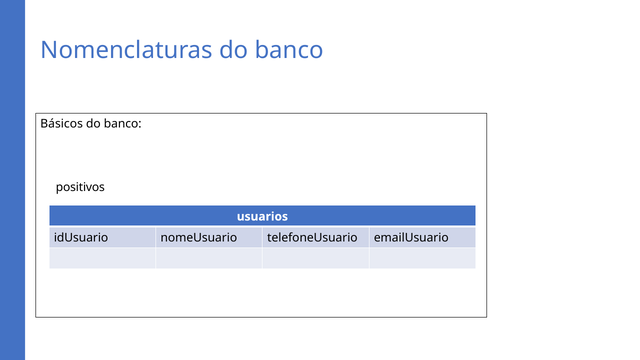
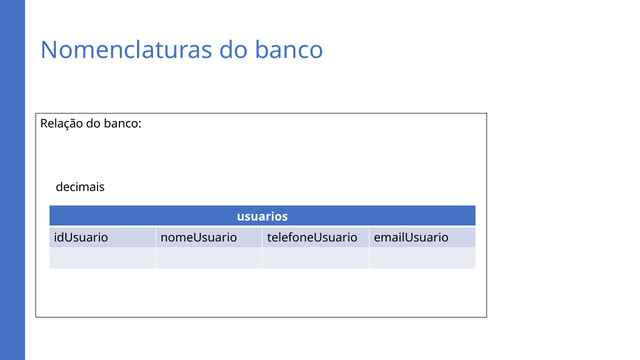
Básicos: Básicos -> Relação (62, 124)
positivos: positivos -> decimais (80, 187)
